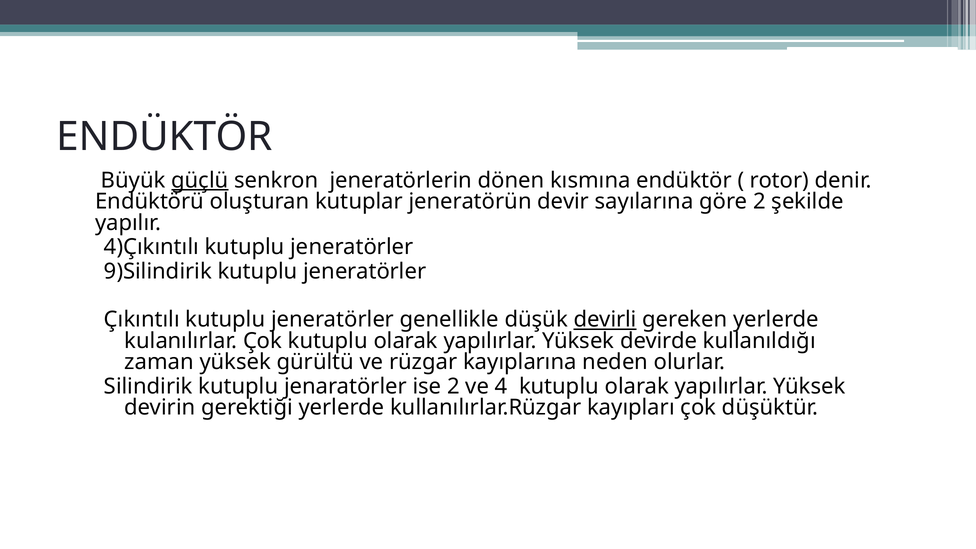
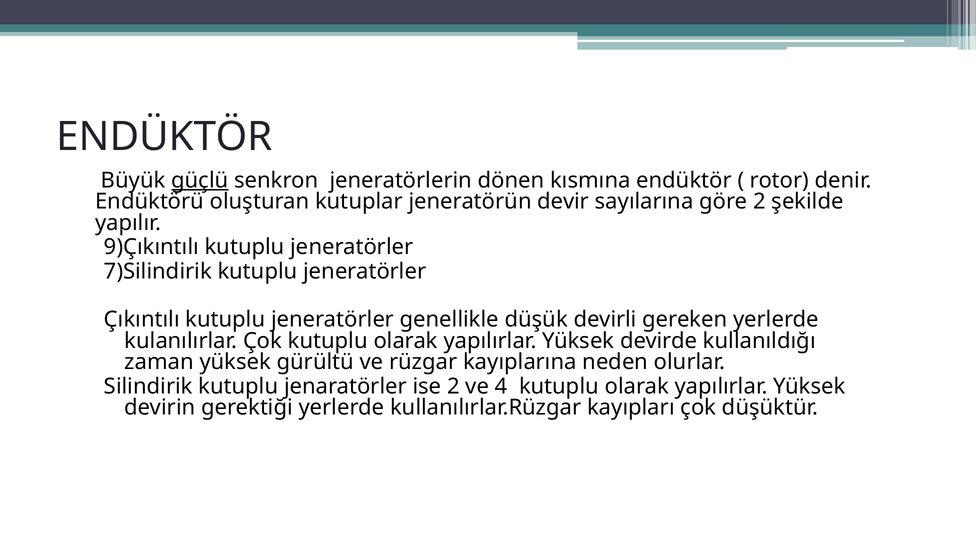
4)Çıkıntılı: 4)Çıkıntılı -> 9)Çıkıntılı (151, 247)
9)Silindirik: 9)Silindirik -> 7)Silindirik (158, 271)
devirli underline: present -> none (605, 320)
